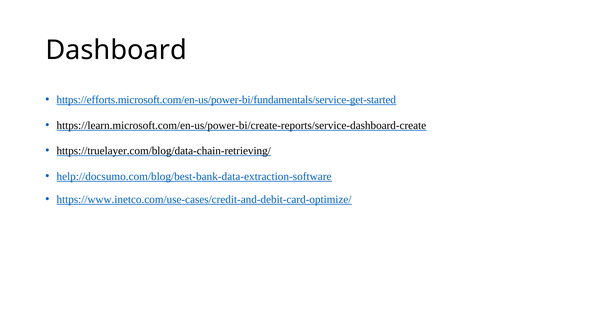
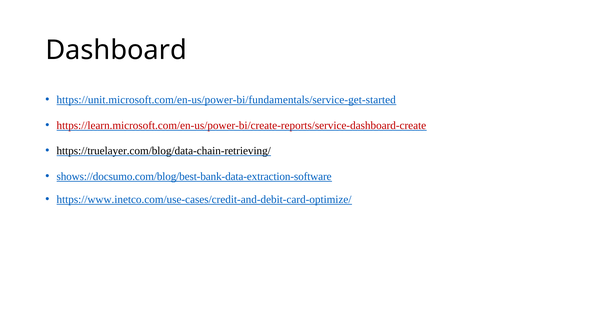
https://efforts.microsoft.com/en-us/power-bi/fundamentals/service-get-started: https://efforts.microsoft.com/en-us/power-bi/fundamentals/service-get-started -> https://unit.microsoft.com/en-us/power-bi/fundamentals/service-get-started (226, 100)
https://learn.microsoft.com/en-us/power-bi/create-reports/service-dashboard-create colour: black -> red (241, 125)
help://docsumo.com/blog/best-bank-data-extraction-software: help://docsumo.com/blog/best-bank-data-extraction-software -> shows://docsumo.com/blog/best-bank-data-extraction-software (194, 176)
